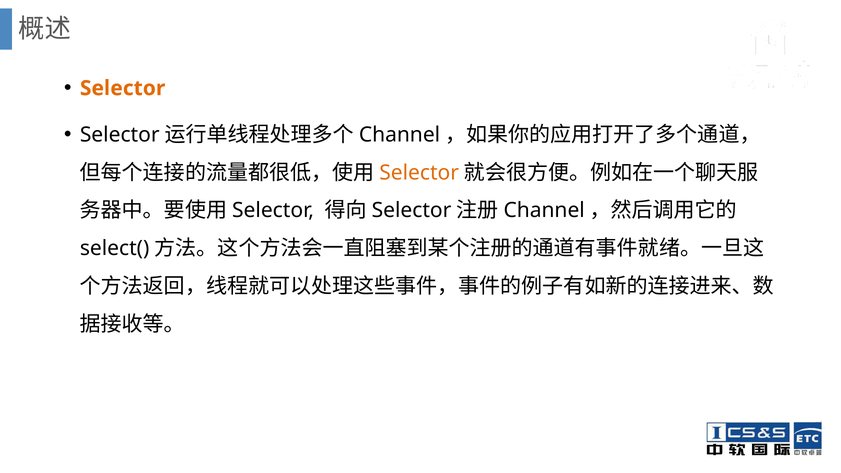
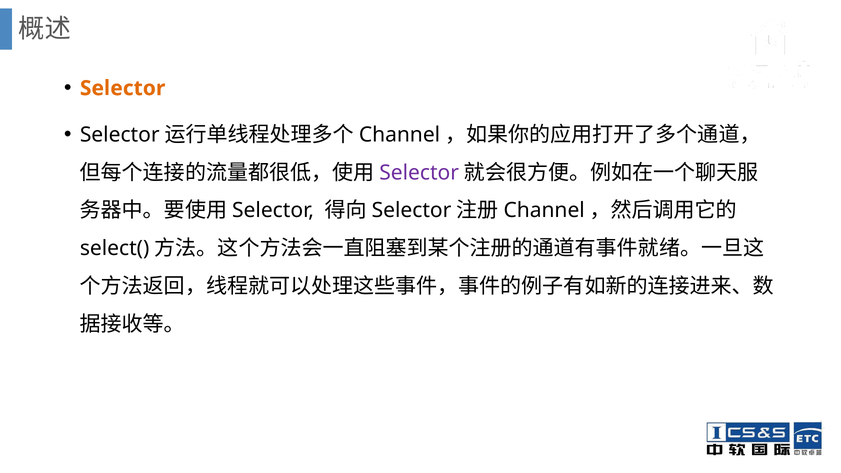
Selector colour: orange -> purple (419, 173)
